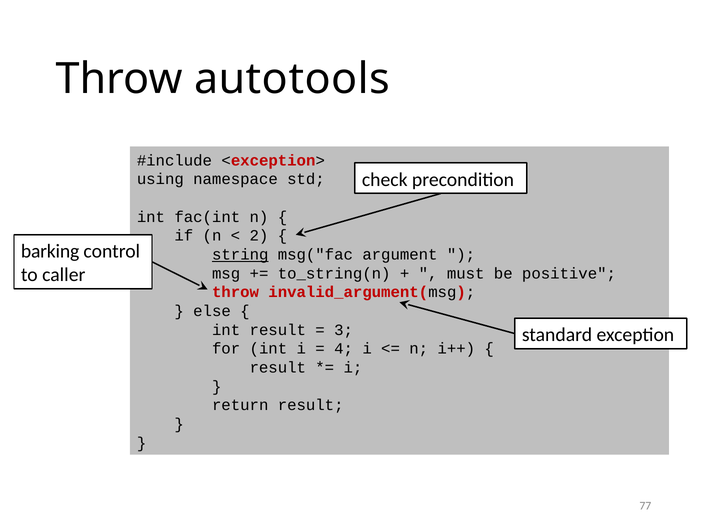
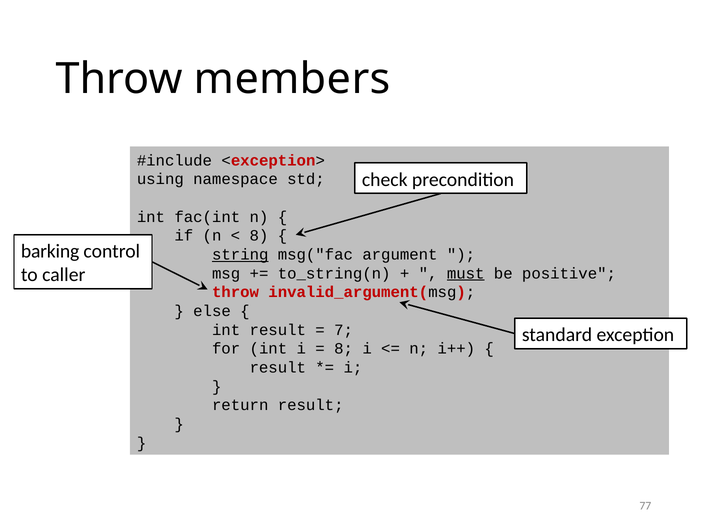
autotools: autotools -> members (292, 79)
2: 2 -> 8 (259, 236)
must underline: none -> present (466, 274)
3: 3 -> 7 (344, 330)
4: 4 -> 8 (344, 349)
